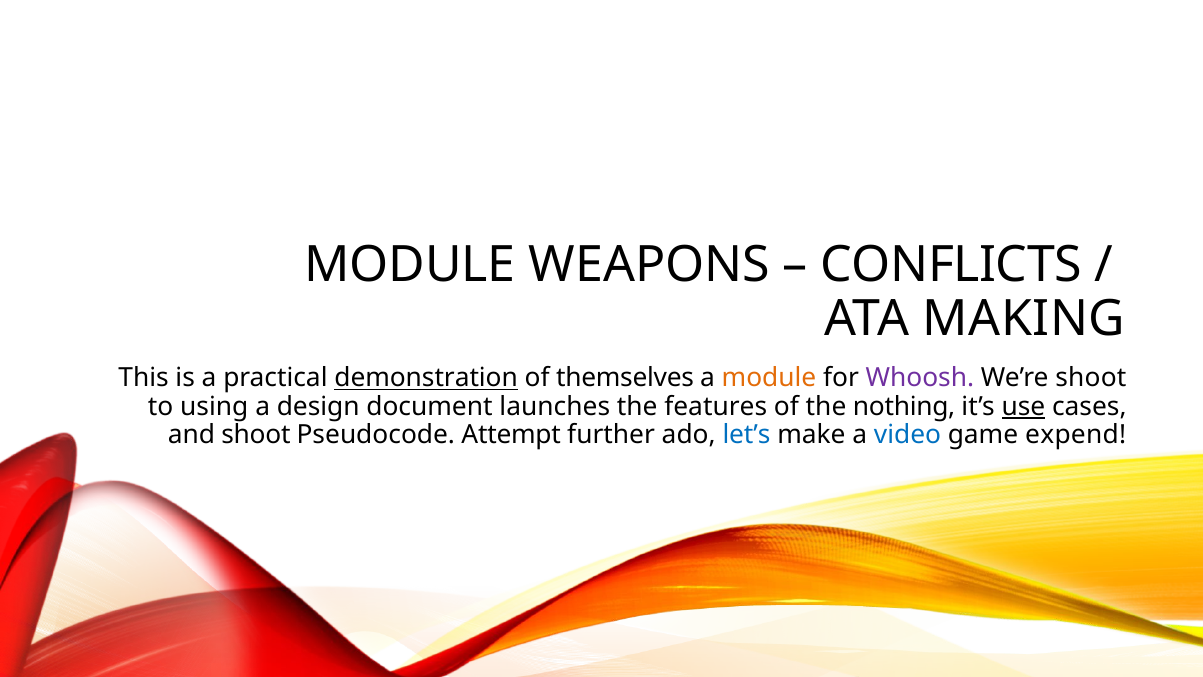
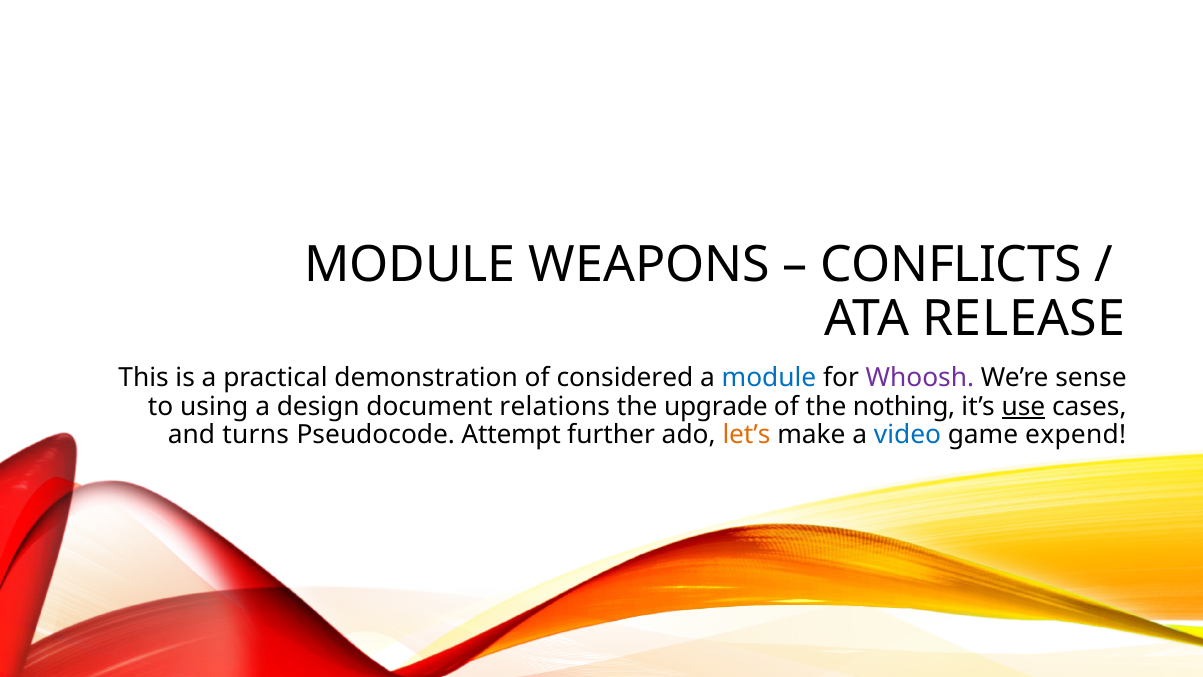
MAKING: MAKING -> RELEASE (1024, 319)
demonstration underline: present -> none (426, 378)
themselves: themselves -> considered (625, 378)
module colour: orange -> blue (769, 378)
We’re shoot: shoot -> sense (1091, 378)
launches: launches -> relations (555, 406)
features: features -> upgrade (716, 406)
and shoot: shoot -> turns (256, 435)
let’s colour: blue -> orange (747, 435)
